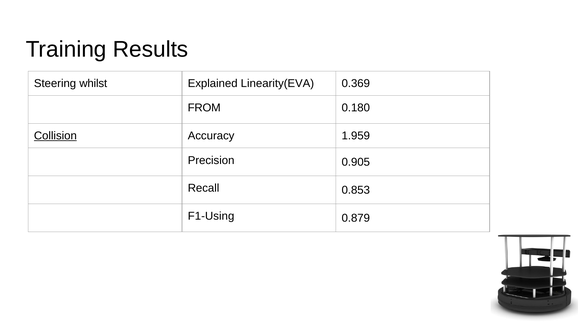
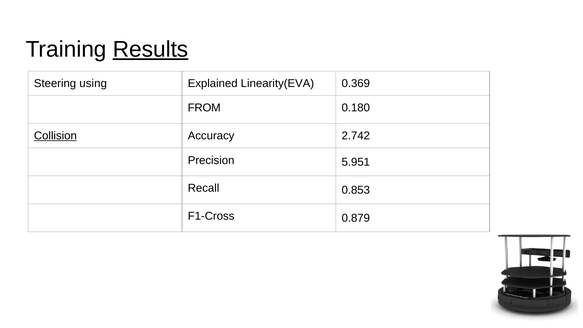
Results underline: none -> present (151, 49)
whilst: whilst -> using (93, 84)
1.959: 1.959 -> 2.742 (356, 136)
0.905: 0.905 -> 5.951 (356, 162)
F1-Using: F1-Using -> F1-Cross (211, 216)
